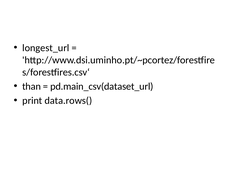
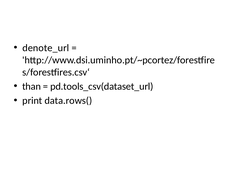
longest_url: longest_url -> denote_url (46, 48)
pd.main_csv(dataset_url: pd.main_csv(dataset_url -> pd.tools_csv(dataset_url (102, 87)
